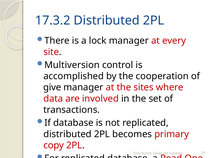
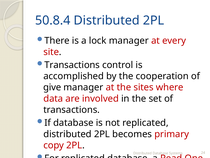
17.3.2: 17.3.2 -> 50.8.4 (53, 20)
Multiversion: Multiversion -> Transactions (72, 65)
